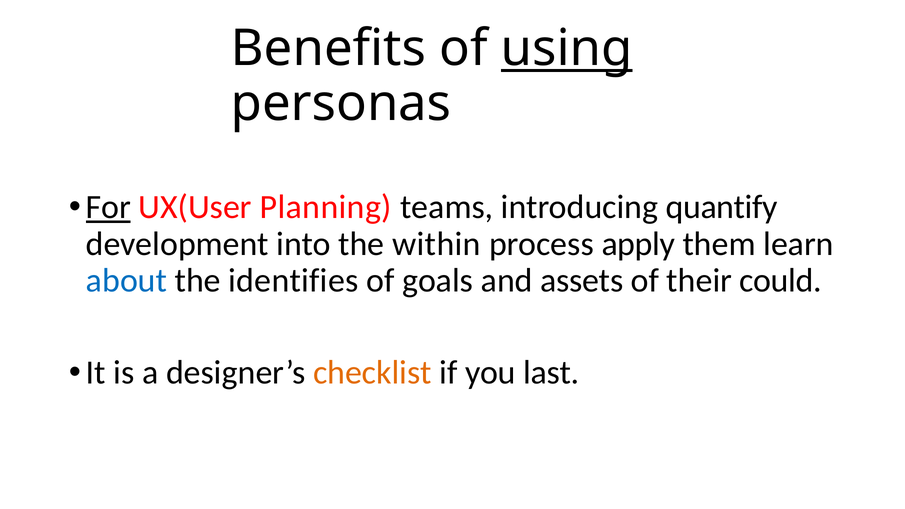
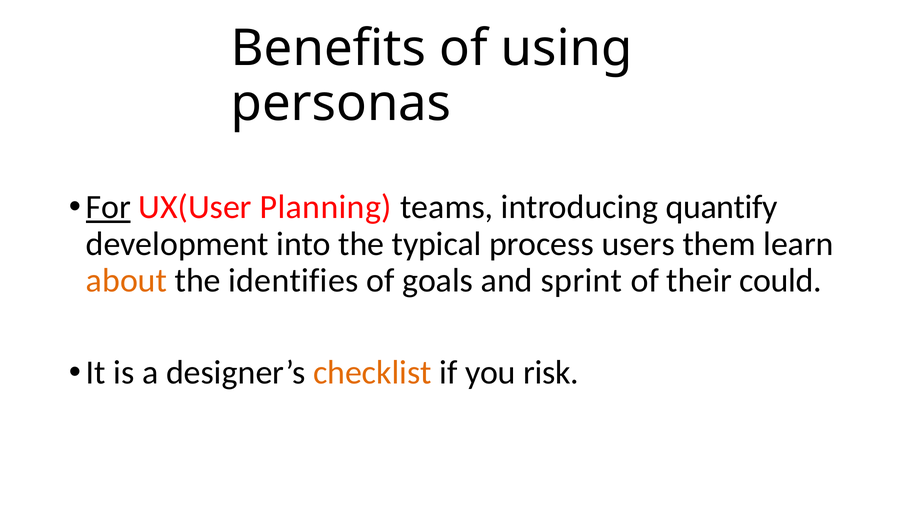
using underline: present -> none (567, 48)
within: within -> typical (437, 244)
apply: apply -> users (638, 244)
about colour: blue -> orange (127, 281)
assets: assets -> sprint (581, 281)
last: last -> risk (551, 373)
